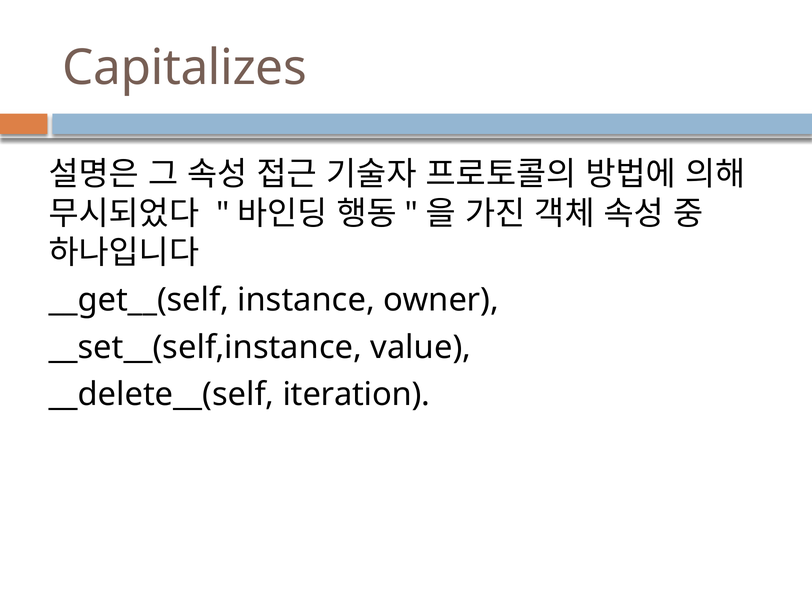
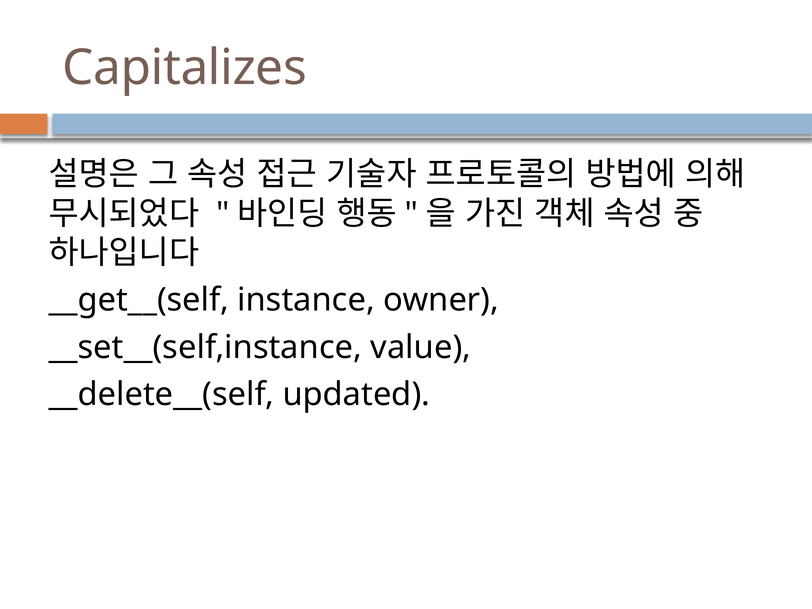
iteration: iteration -> updated (356, 395)
